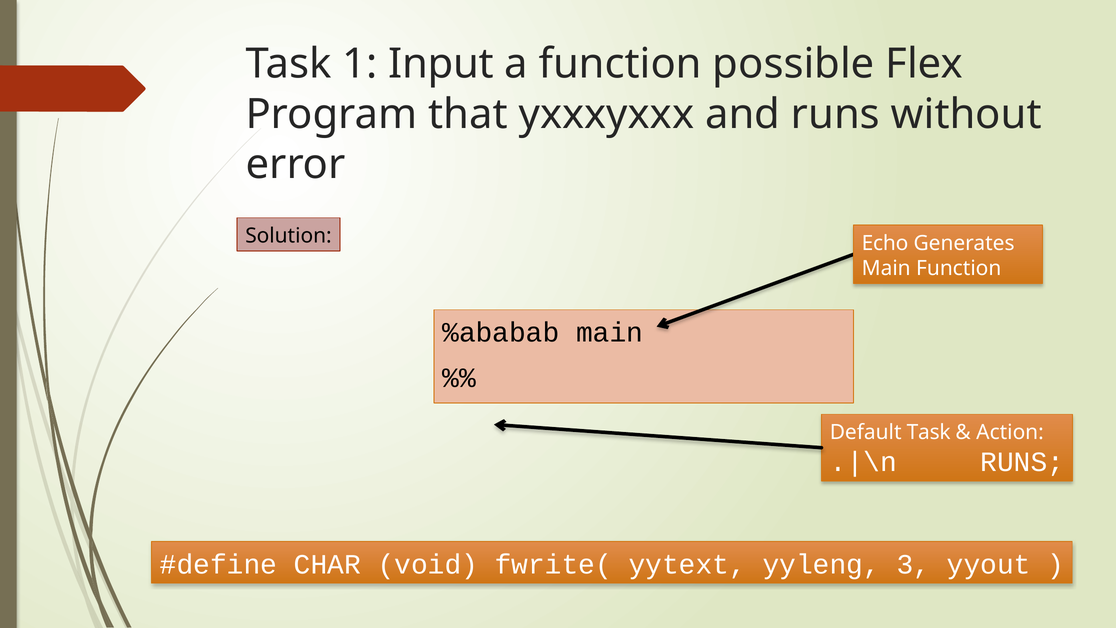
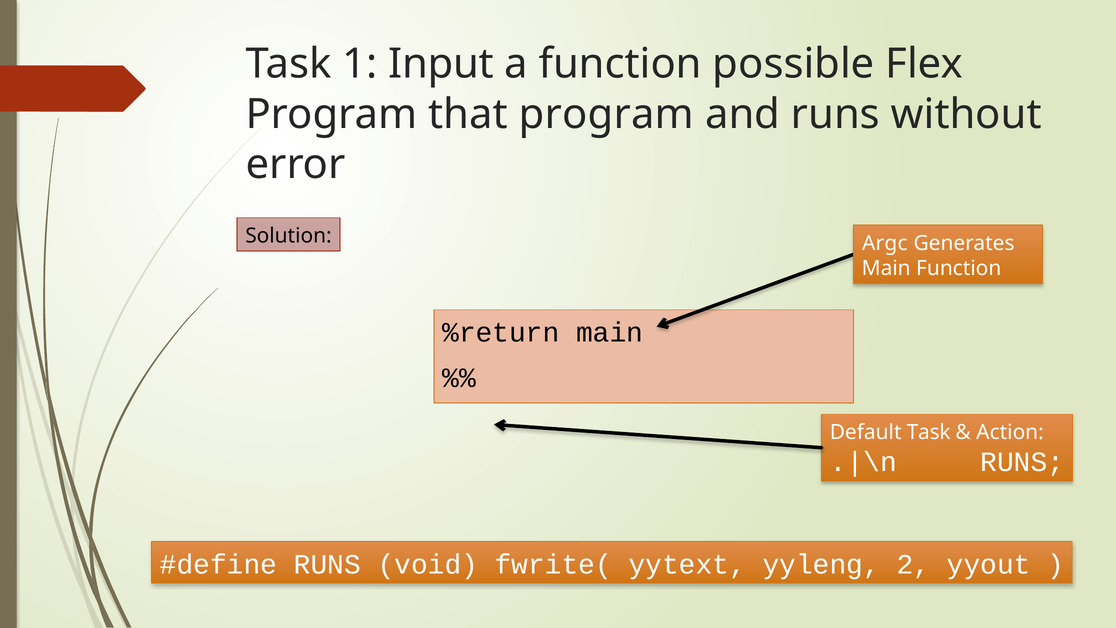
that yxxxyxxx: yxxxyxxx -> program (606, 114)
Echo: Echo -> Argc (885, 243)
%ababab: %ababab -> %return (501, 333)
CHAR: CHAR -> RUNS (327, 564)
3: 3 -> 2 (913, 564)
